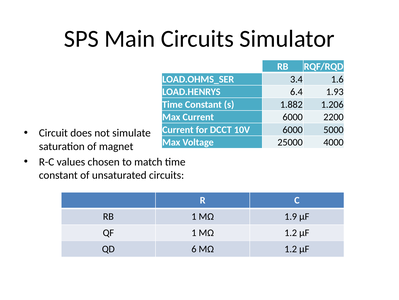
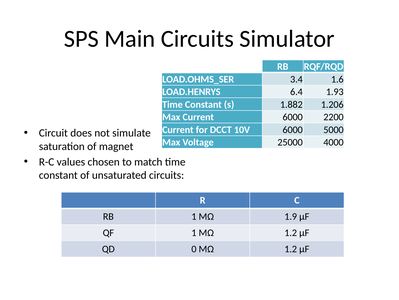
6: 6 -> 0 (194, 248)
